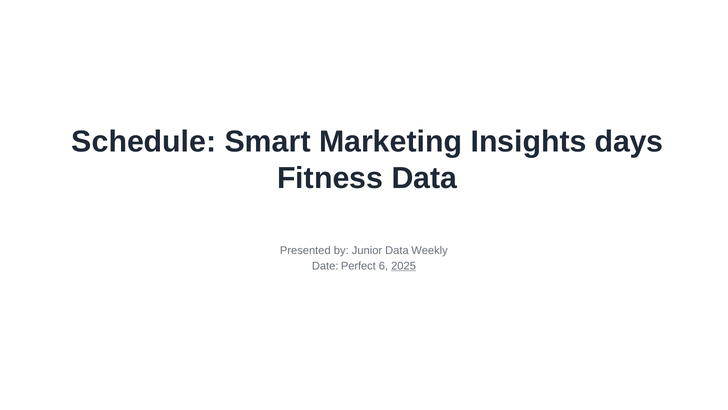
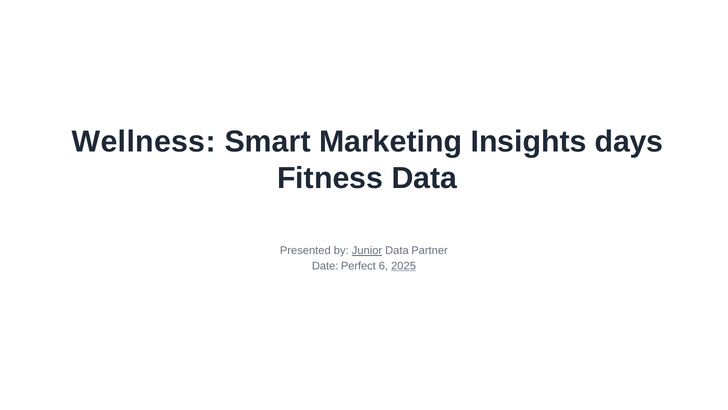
Schedule: Schedule -> Wellness (144, 142)
Junior underline: none -> present (367, 250)
Weekly: Weekly -> Partner (430, 250)
